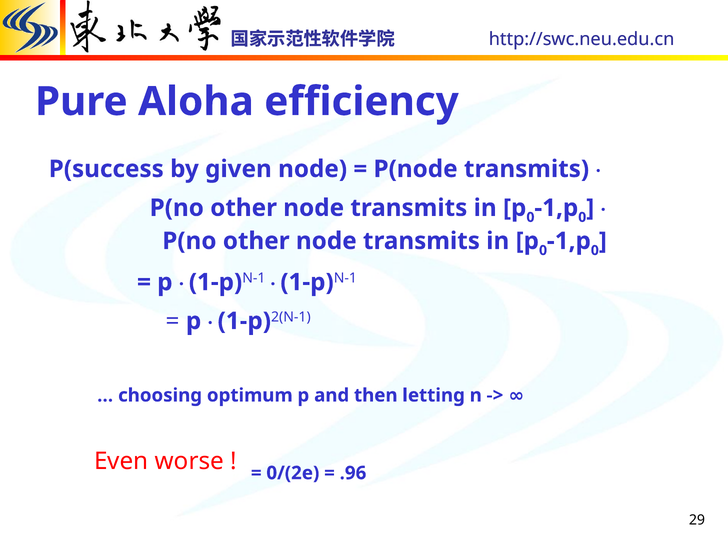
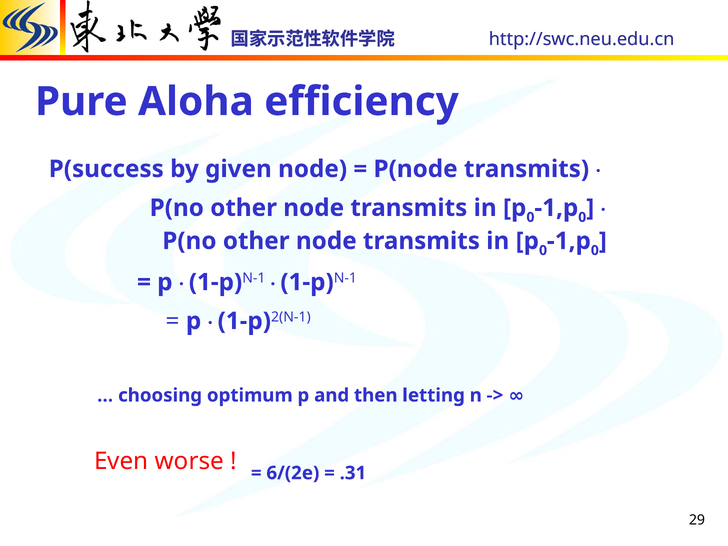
0/(2e: 0/(2e -> 6/(2e (293, 473)
.96: .96 -> .31 (353, 473)
